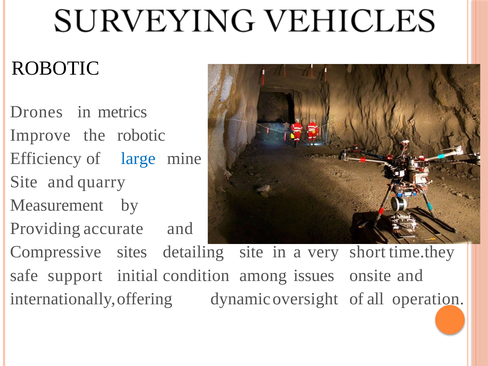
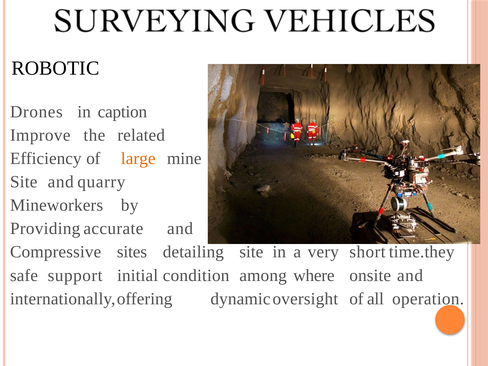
metrics: metrics -> caption (122, 112)
the robotic: robotic -> related (141, 135)
large colour: blue -> orange (138, 159)
Measurement: Measurement -> Mineworkers (57, 205)
issues: issues -> where (314, 275)
